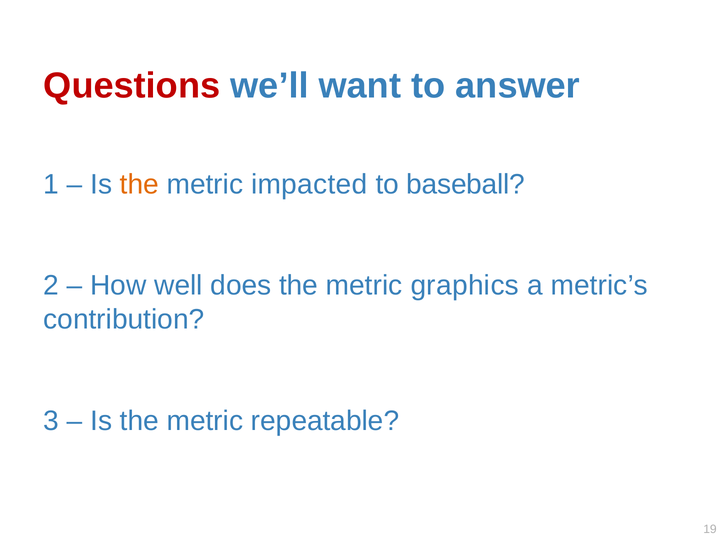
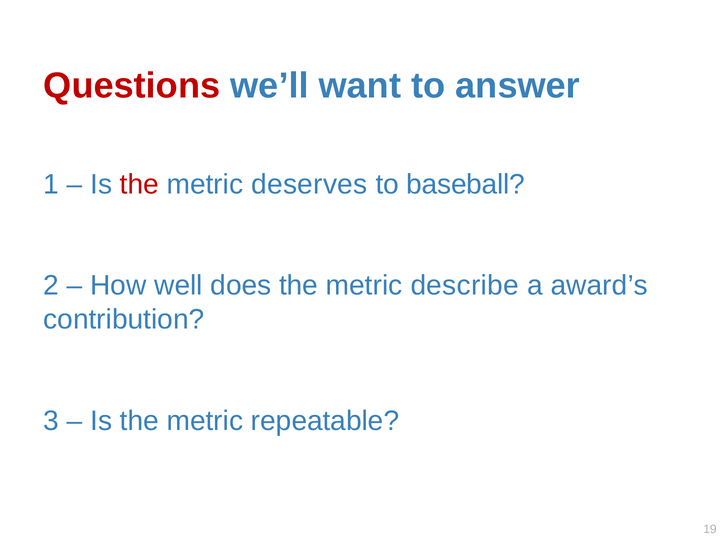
the colour: orange -> red (139, 184)
impacted: impacted -> deserves (309, 184)
graphics: graphics -> describe (465, 286)
metric’s: metric’s -> award’s (599, 286)
